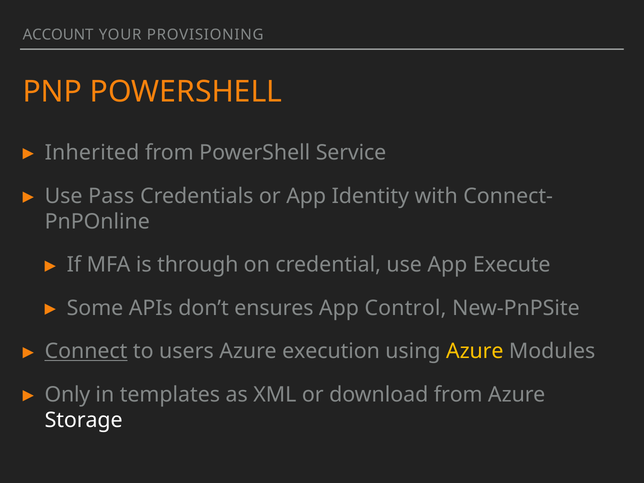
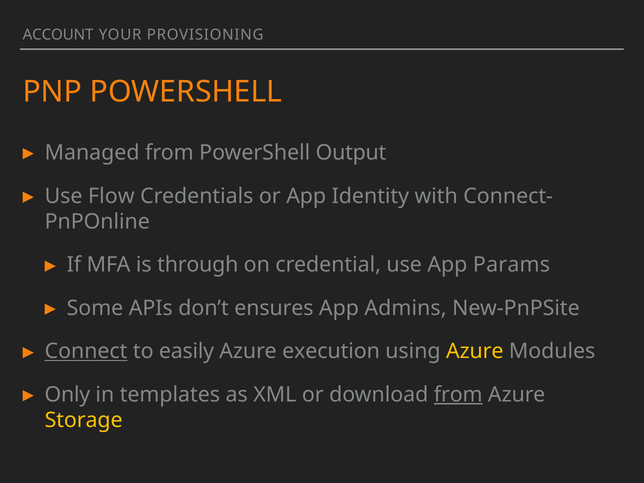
Inherited: Inherited -> Managed (92, 153)
Service: Service -> Output (351, 153)
Pass: Pass -> Flow (111, 196)
Execute: Execute -> Params (512, 265)
Control: Control -> Admins (405, 308)
users: users -> easily (187, 351)
from underline: none -> present (458, 395)
Storage colour: white -> yellow (84, 420)
